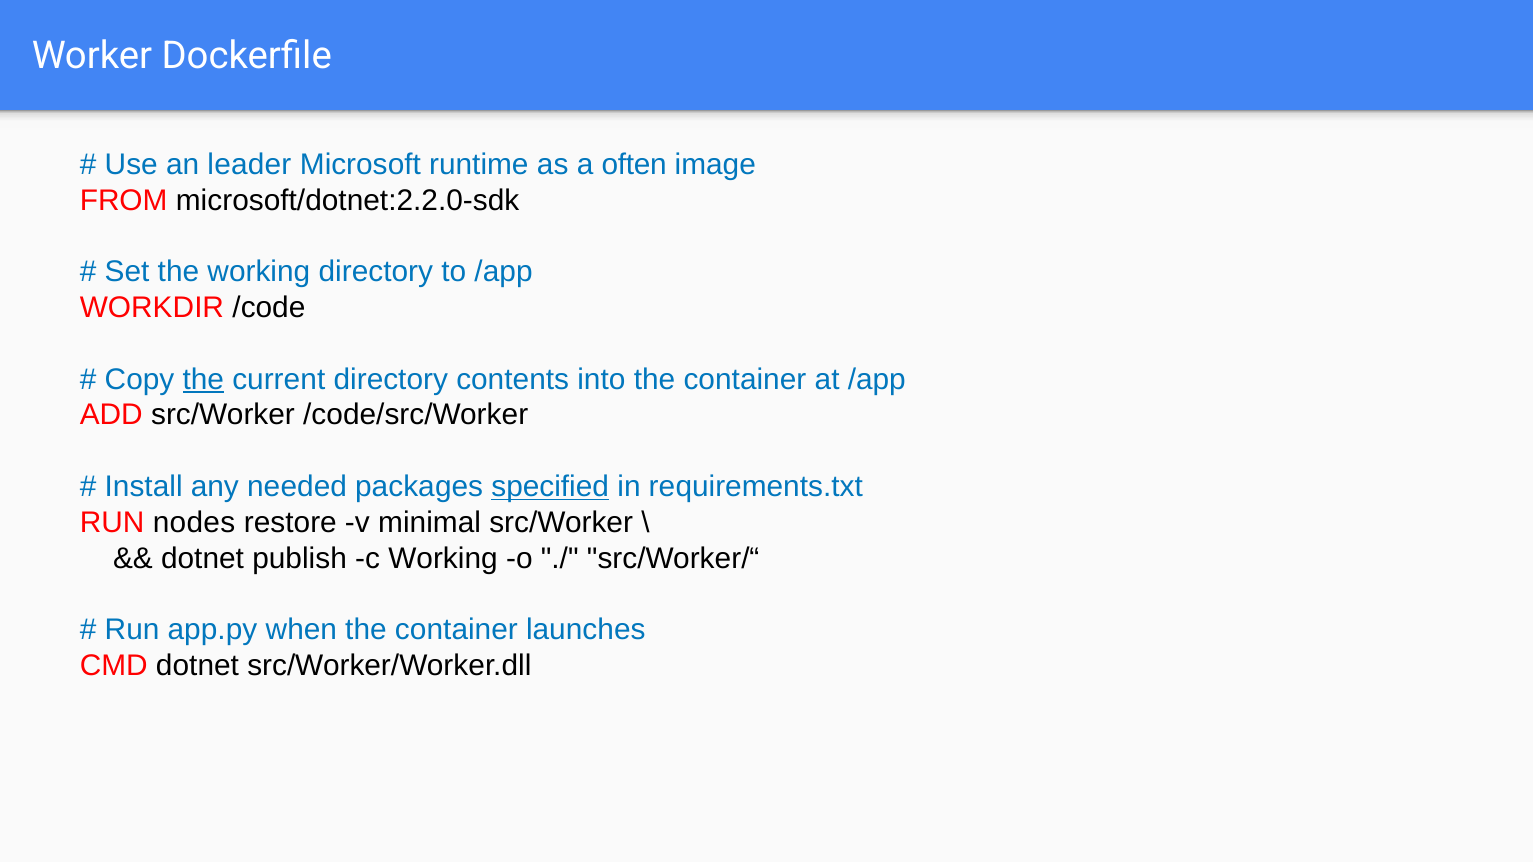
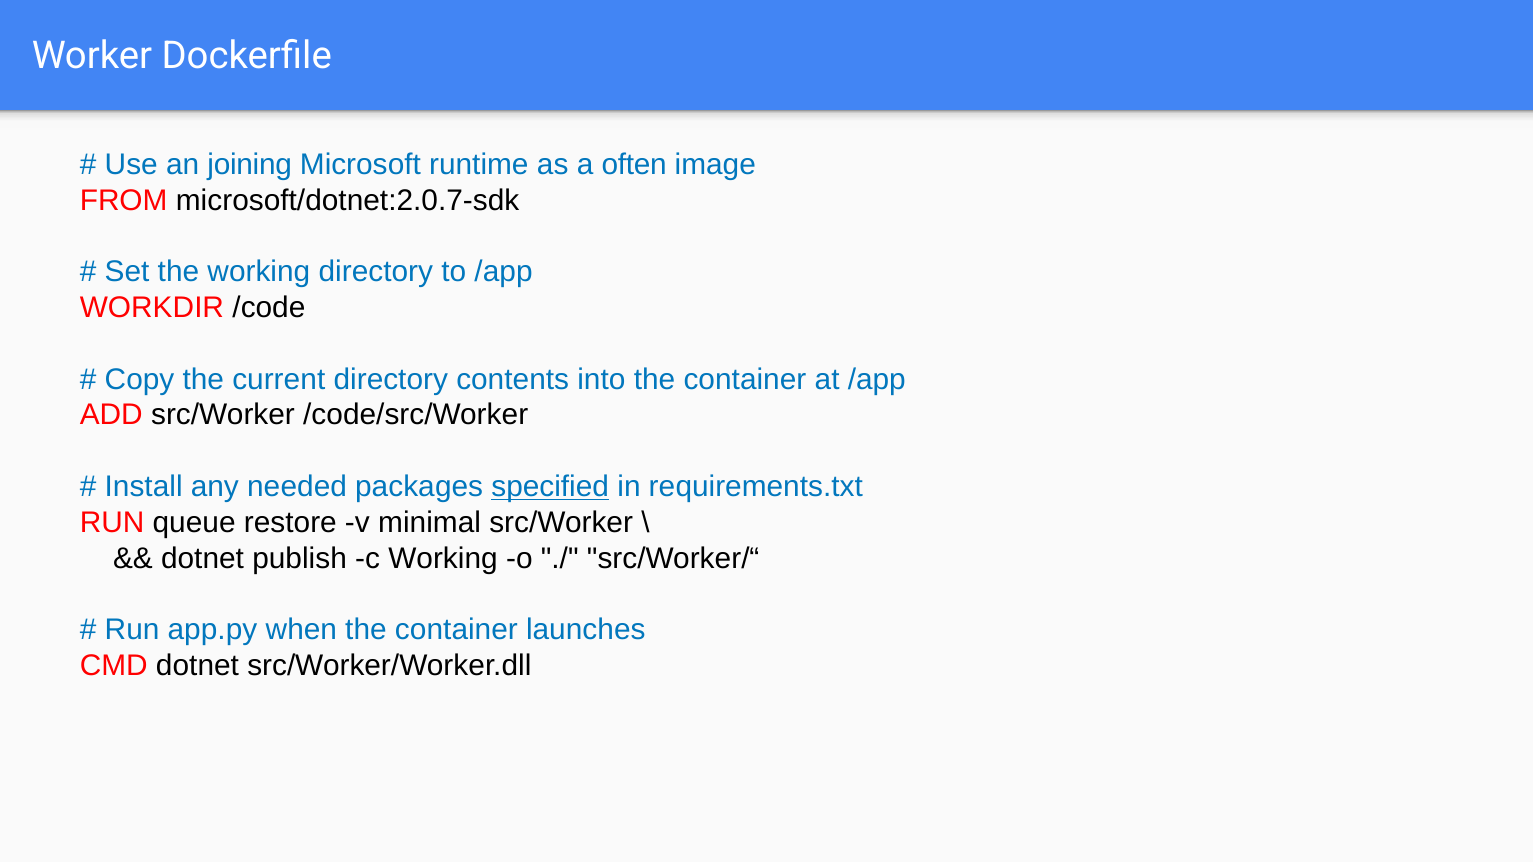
leader: leader -> joining (250, 165)
microsoft/dotnet:2.2.0-sdk: microsoft/dotnet:2.2.0-sdk -> microsoft/dotnet:2.0.7-sdk (348, 200)
the underline: present -> none (203, 379)
nodes: nodes -> queue (194, 523)
